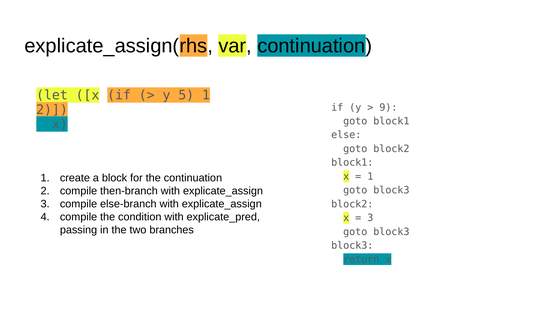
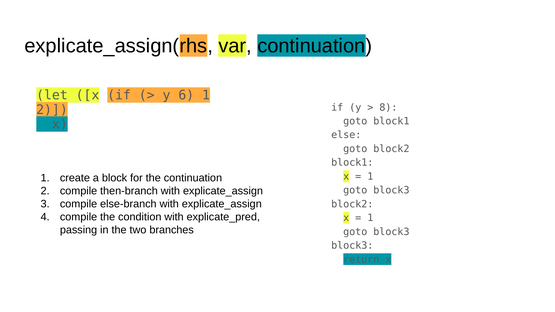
5: 5 -> 6 (186, 95)
9: 9 -> 8 (388, 107)
3: 3 -> 1 (370, 218)
